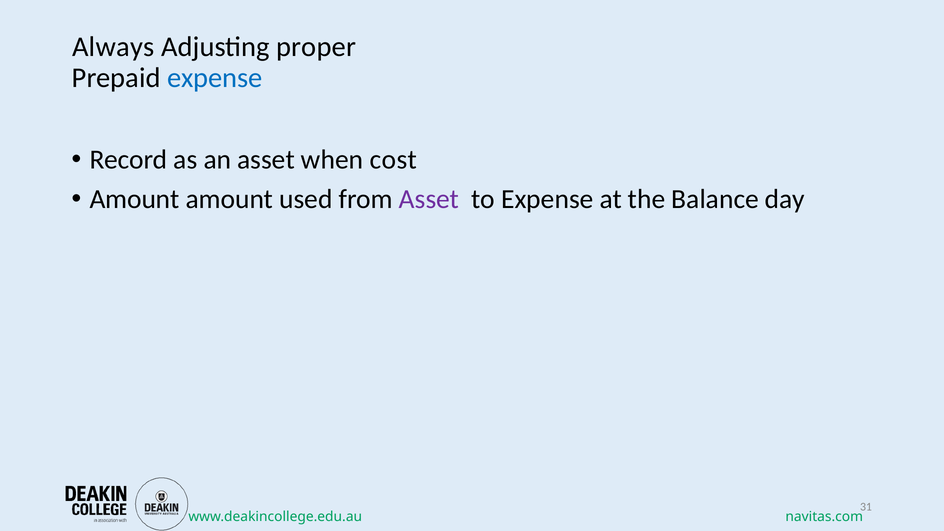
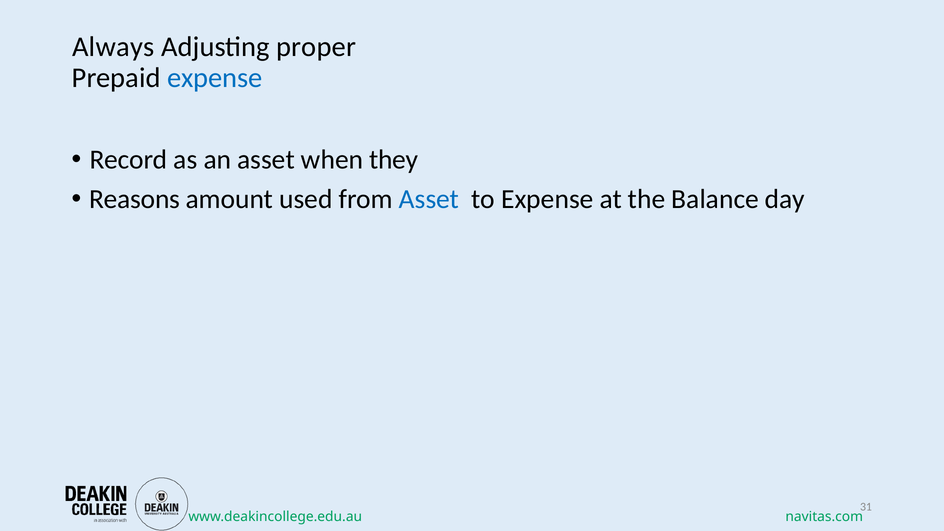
cost: cost -> they (394, 160)
Amount: Amount -> Reasons (135, 199)
Asset colour: purple -> blue (429, 199)
